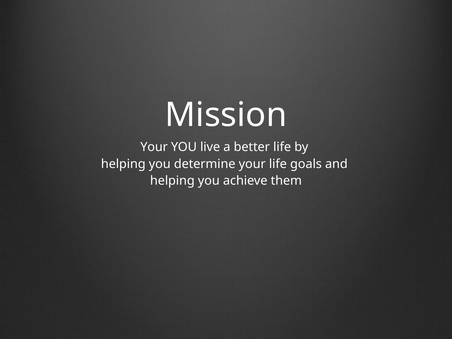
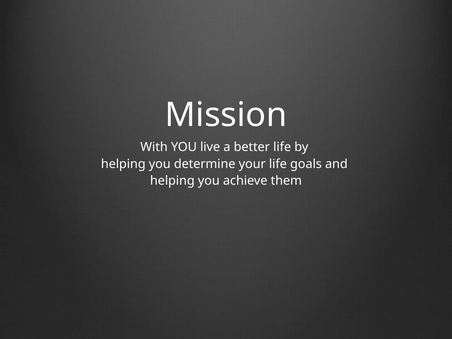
Your: Your -> With (154, 147)
